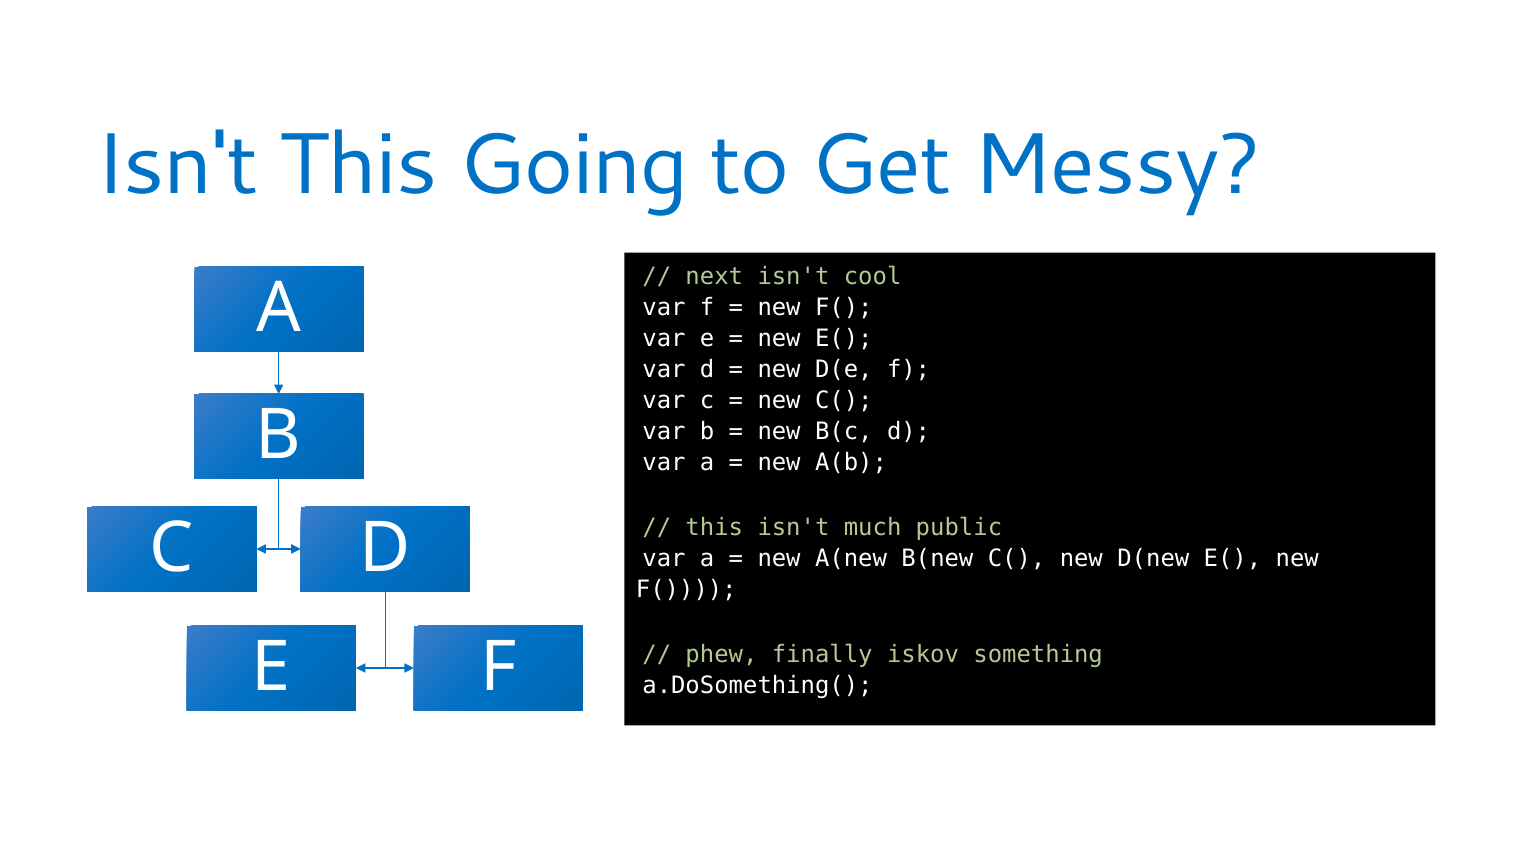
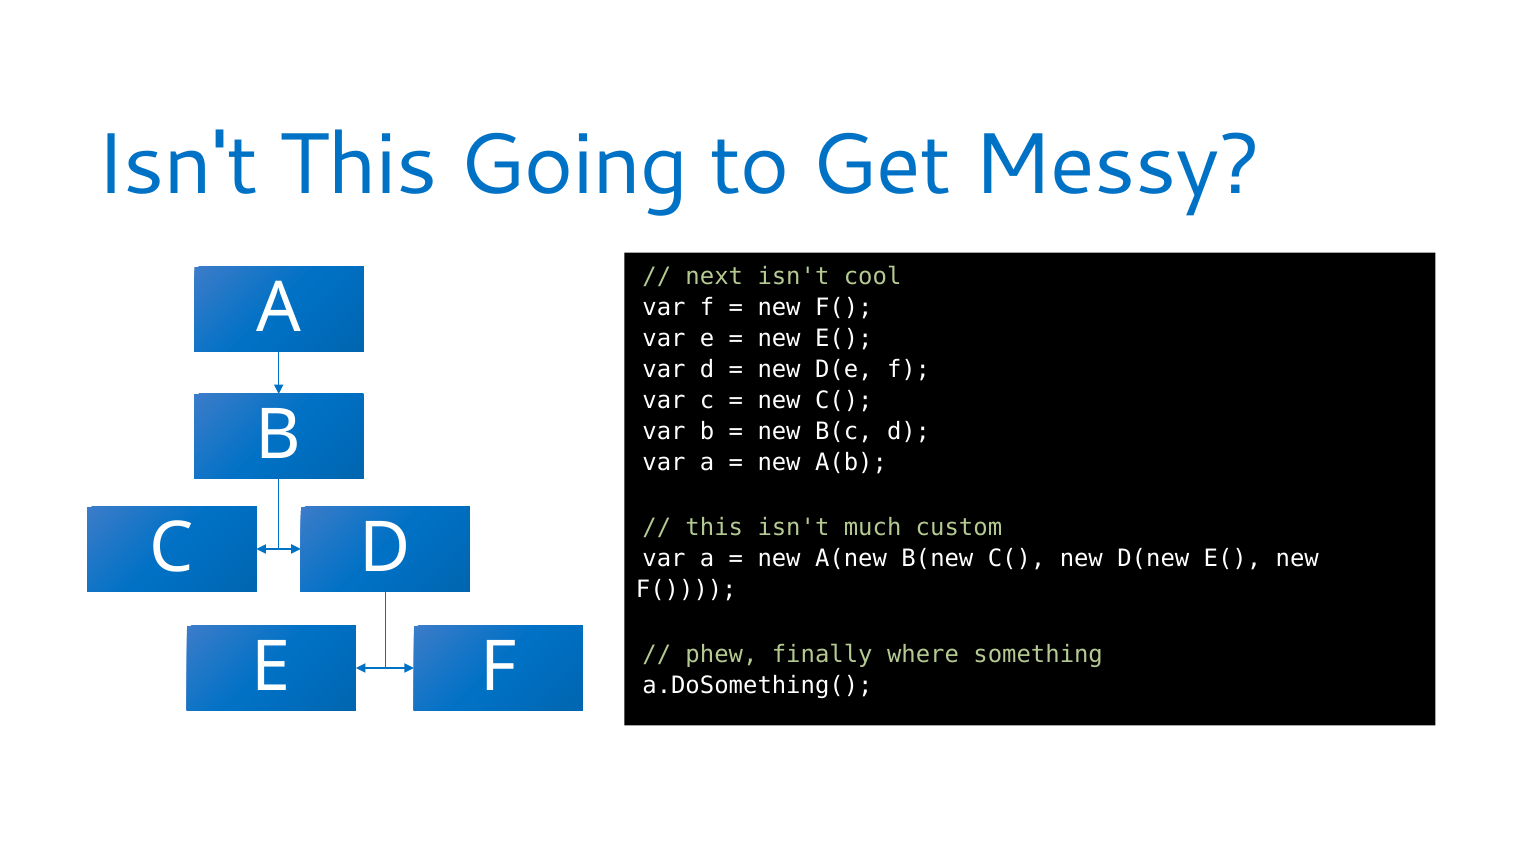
public: public -> custom (959, 528)
iskov: iskov -> where (923, 655)
